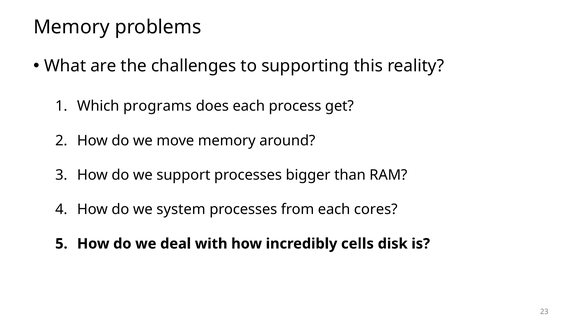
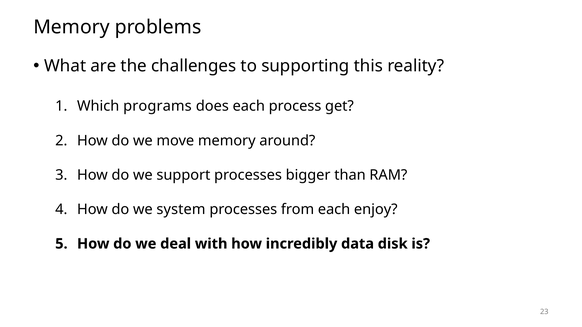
cores: cores -> enjoy (376, 210)
cells: cells -> data (358, 244)
